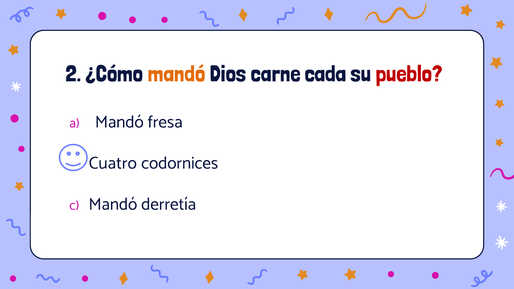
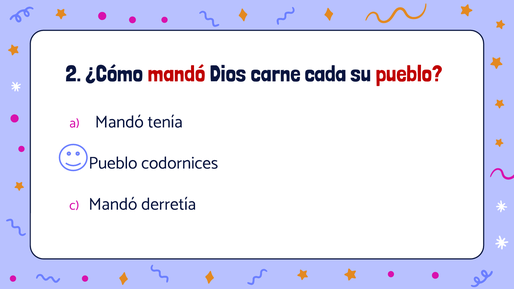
mandó colour: orange -> red (177, 74)
fresa: fresa -> tenía (165, 122)
Cuatro: Cuatro -> Pueblo (113, 163)
